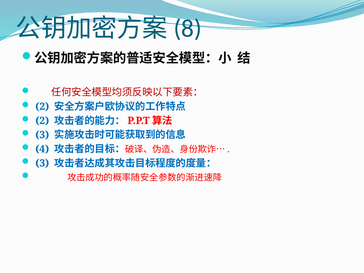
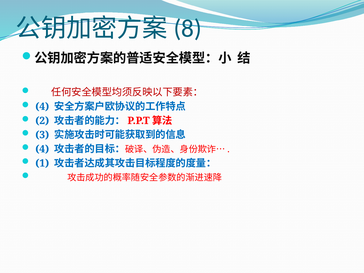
2: 2 -> 4 (42, 107)
3: 3 -> 1 (42, 163)
